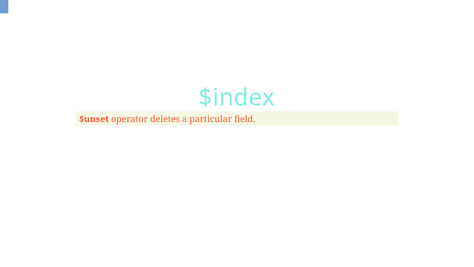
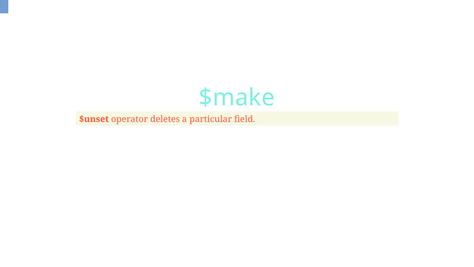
$index: $index -> $make (237, 98)
